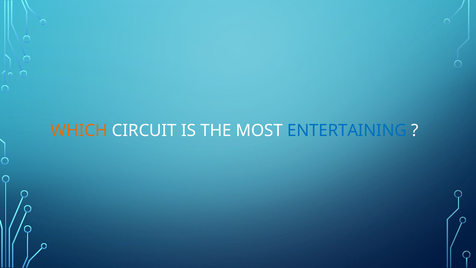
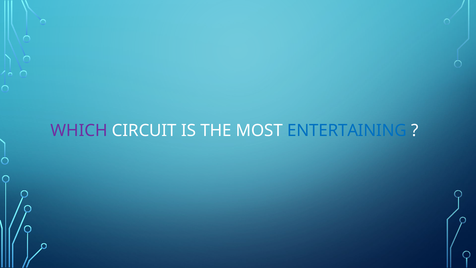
WHICH colour: orange -> purple (79, 130)
